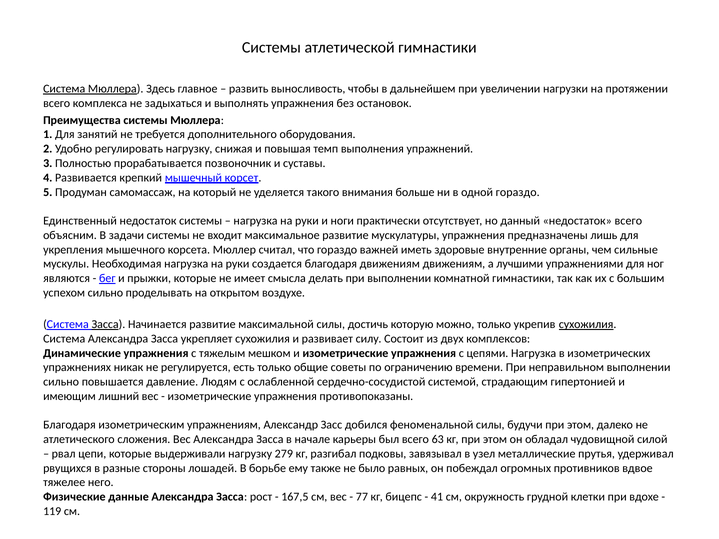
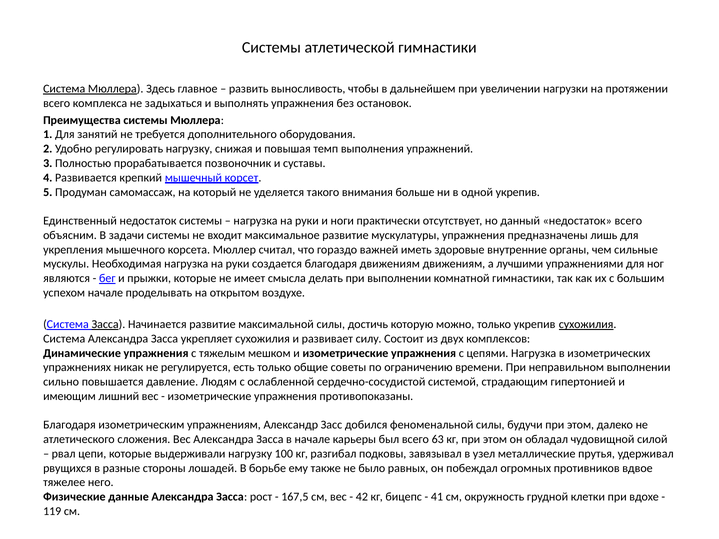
одной гораздо: гораздо -> укрепив (518, 192)
успехом сильно: сильно -> начале (105, 293)
279: 279 -> 100 (284, 454)
77: 77 -> 42 (362, 497)
